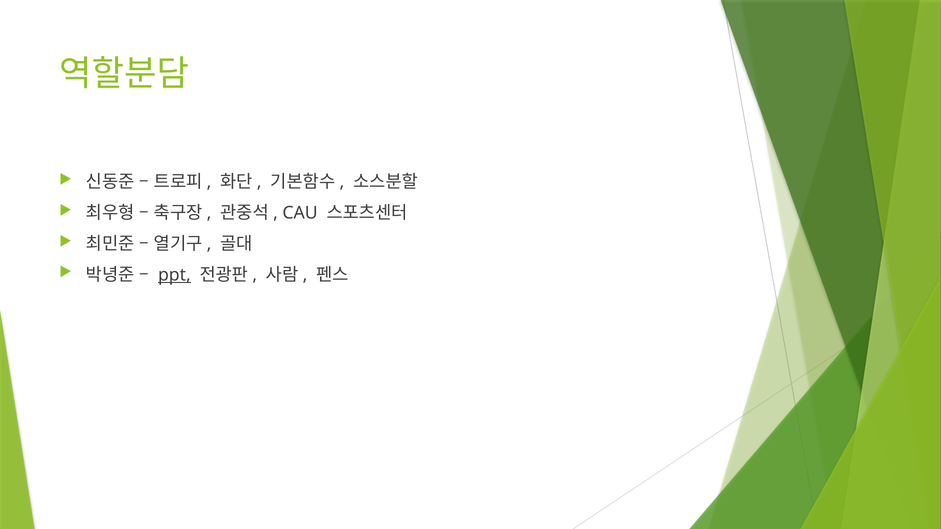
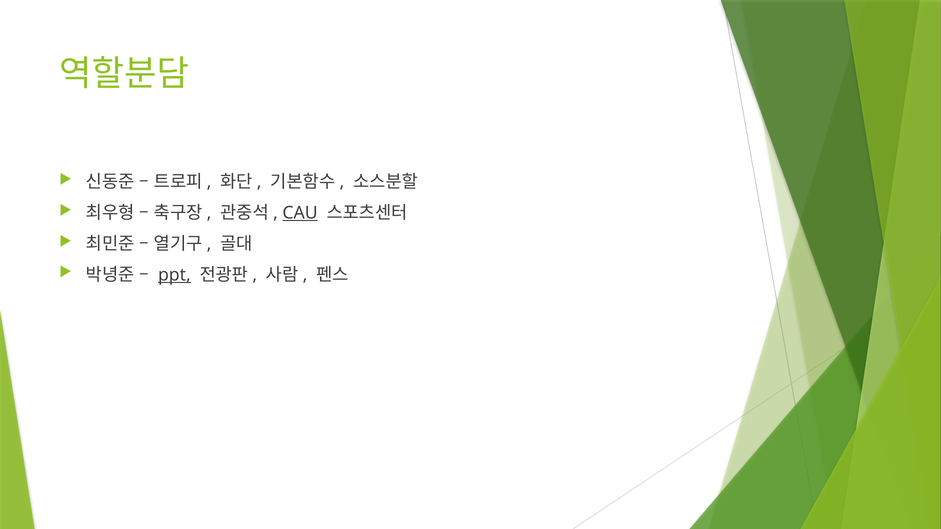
CAU underline: none -> present (300, 213)
